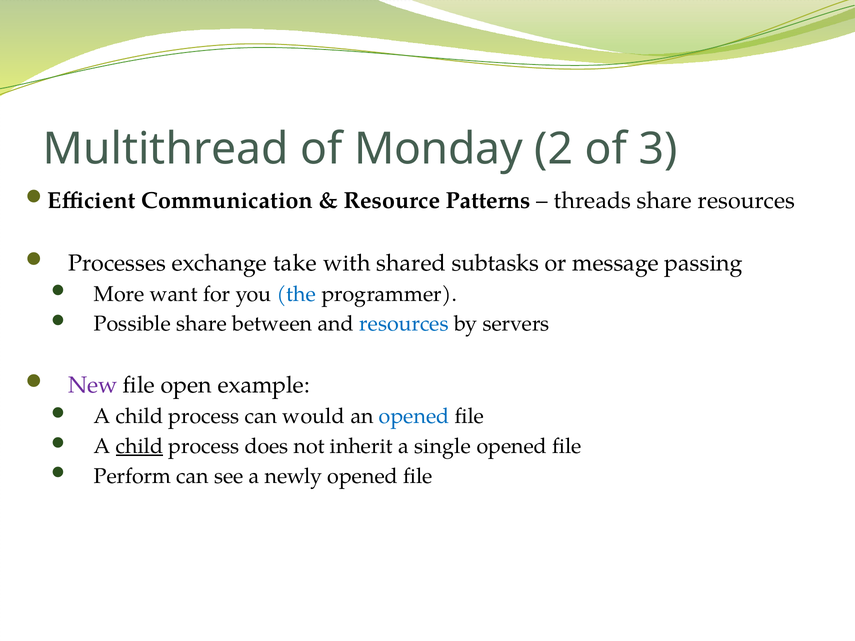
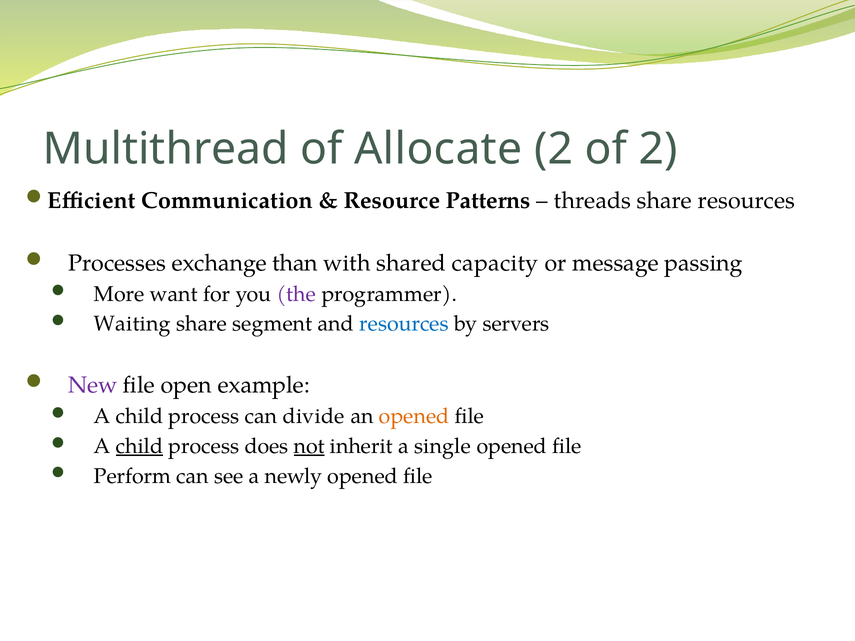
Monday: Monday -> Allocate (438, 149)
of 3: 3 -> 2 (658, 149)
take: take -> than (295, 263)
subtasks: subtasks -> capacity (495, 263)
the colour: blue -> purple (296, 294)
Possible: Possible -> Waiting (132, 324)
between: between -> segment (272, 324)
would: would -> divide (314, 416)
opened colour: blue -> orange (414, 416)
not underline: none -> present (309, 446)
